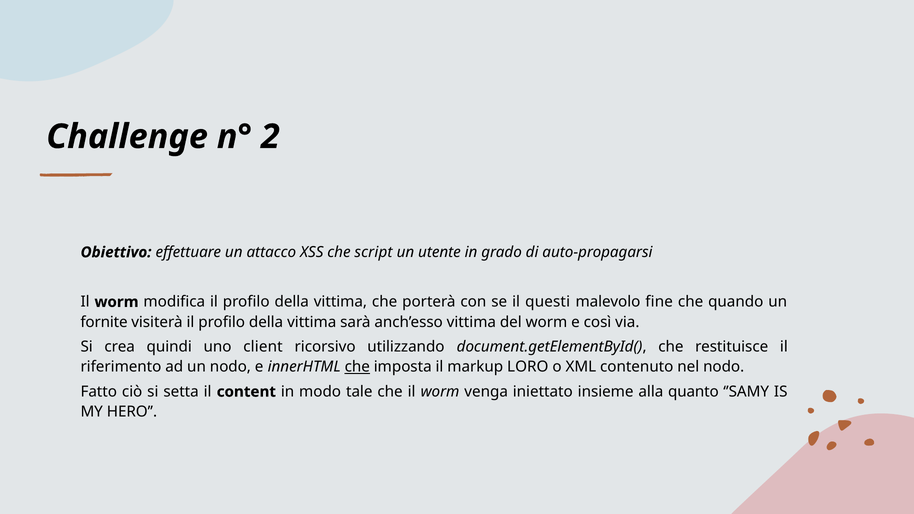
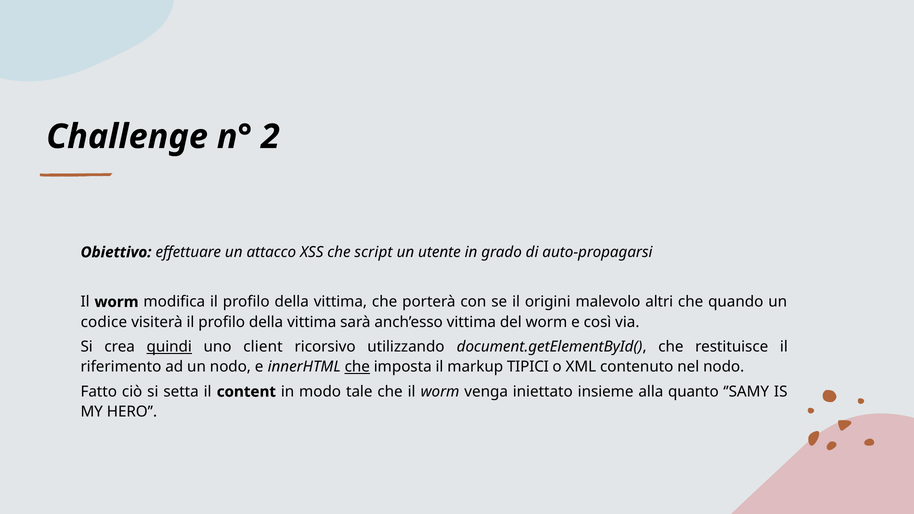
questi: questi -> origini (548, 302)
fine: fine -> altri (659, 302)
fornite: fornite -> codice (104, 322)
quindi underline: none -> present (169, 347)
LORO: LORO -> TIPICI (528, 367)
